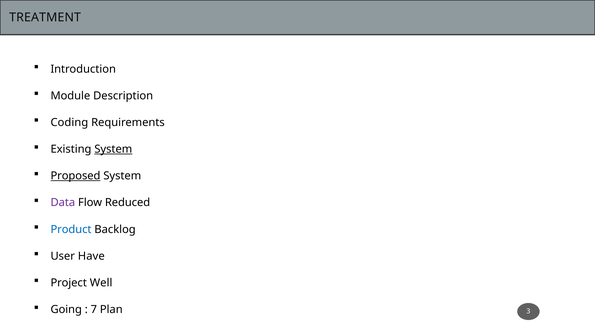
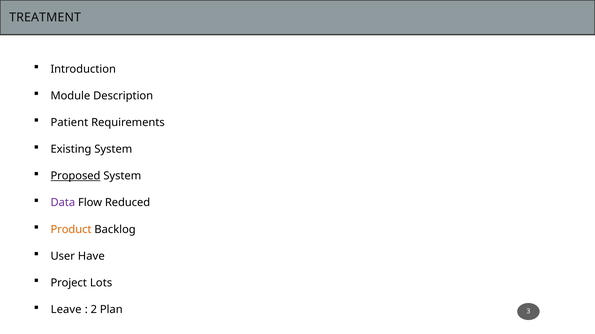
Coding: Coding -> Patient (69, 123)
System underline: present -> none (113, 149)
Product colour: blue -> orange (71, 230)
Well: Well -> Lots (101, 283)
Going: Going -> Leave (66, 310)
7: 7 -> 2 (94, 310)
